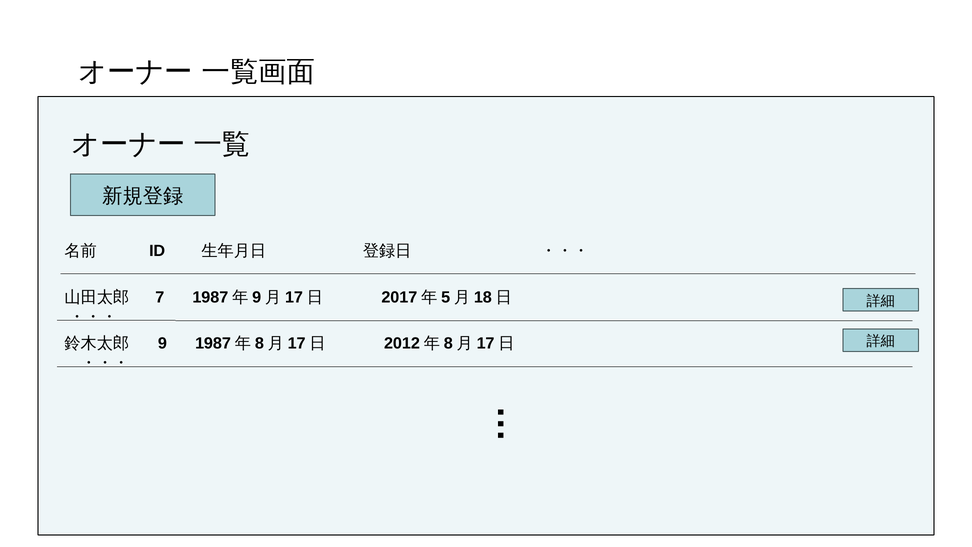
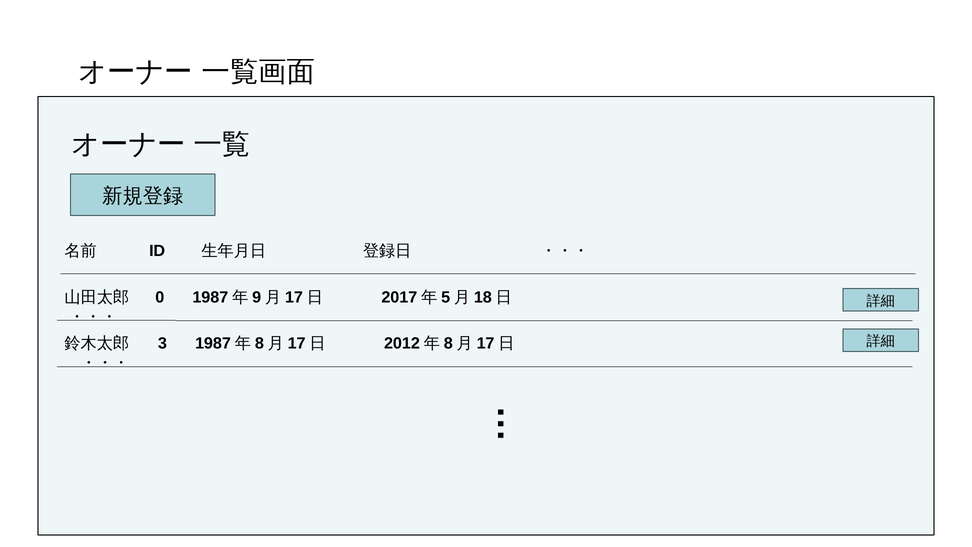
7: 7 -> 0 (160, 297)
9: 9 -> 3 (162, 343)
